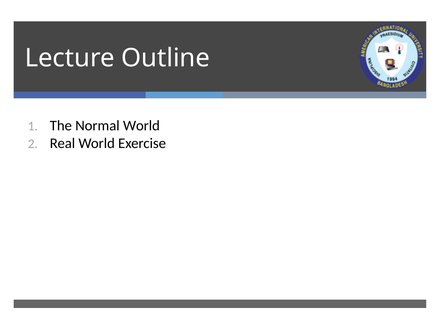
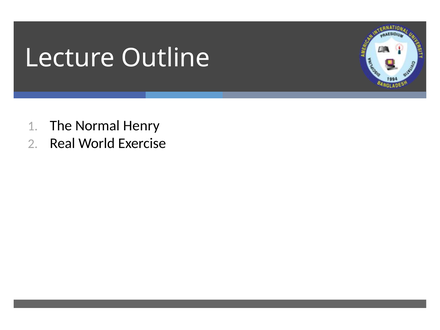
Normal World: World -> Henry (141, 126)
